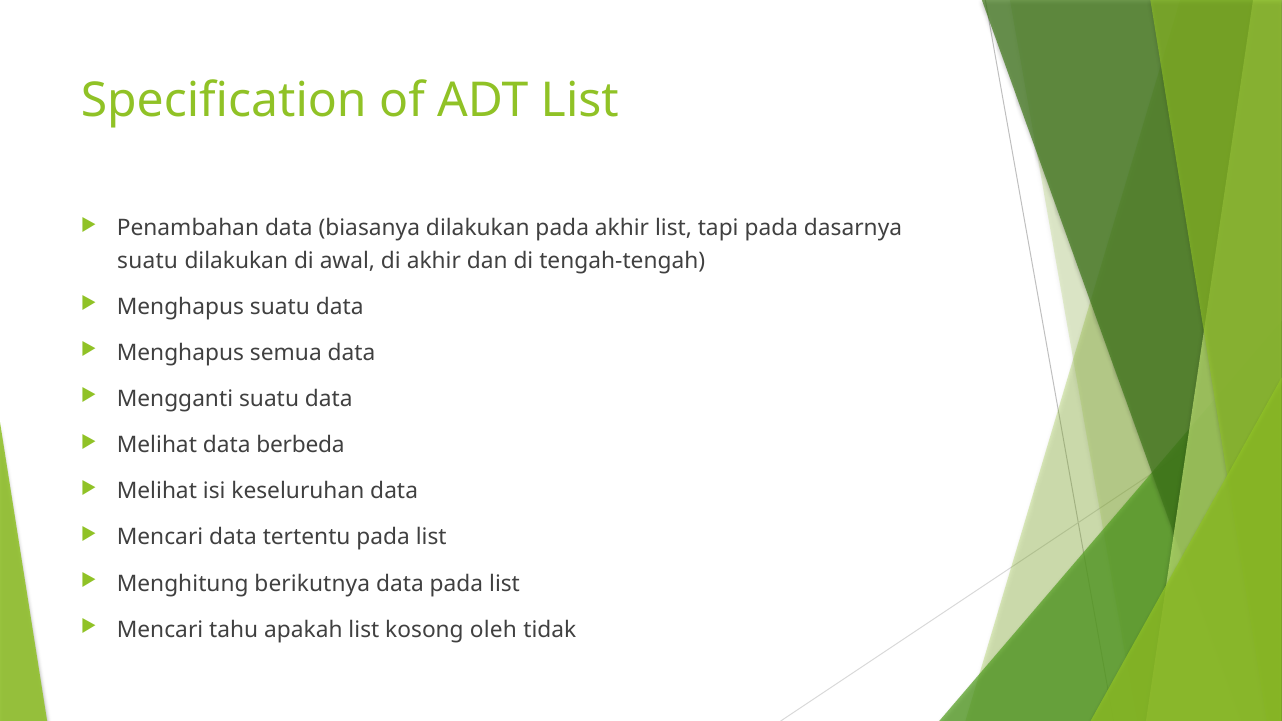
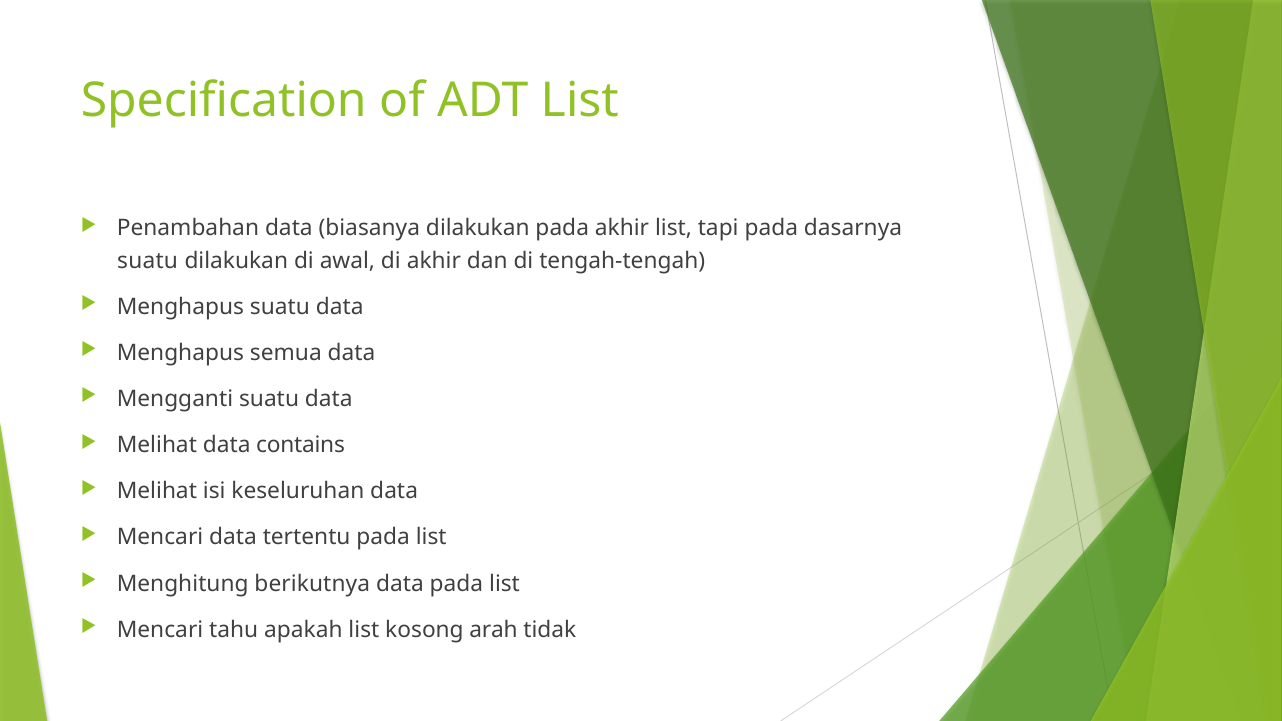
berbeda: berbeda -> contains (301, 445)
oleh: oleh -> arah (494, 630)
